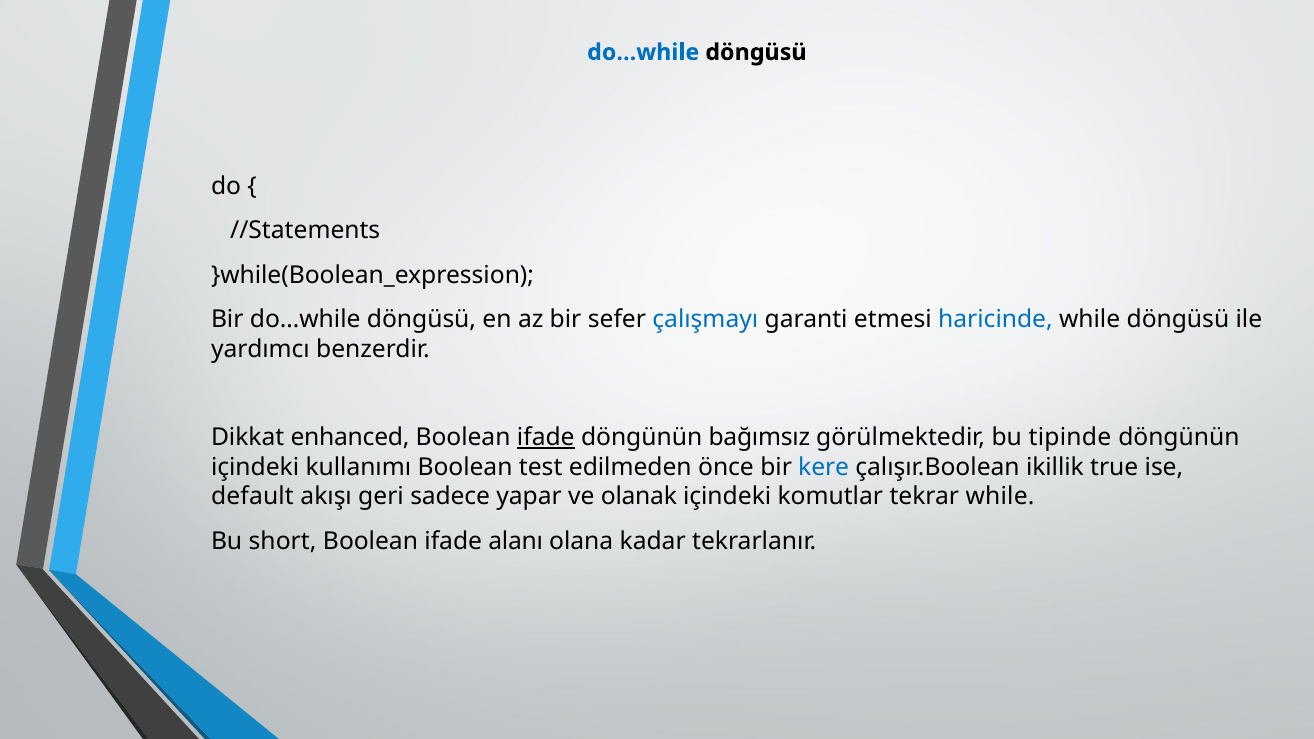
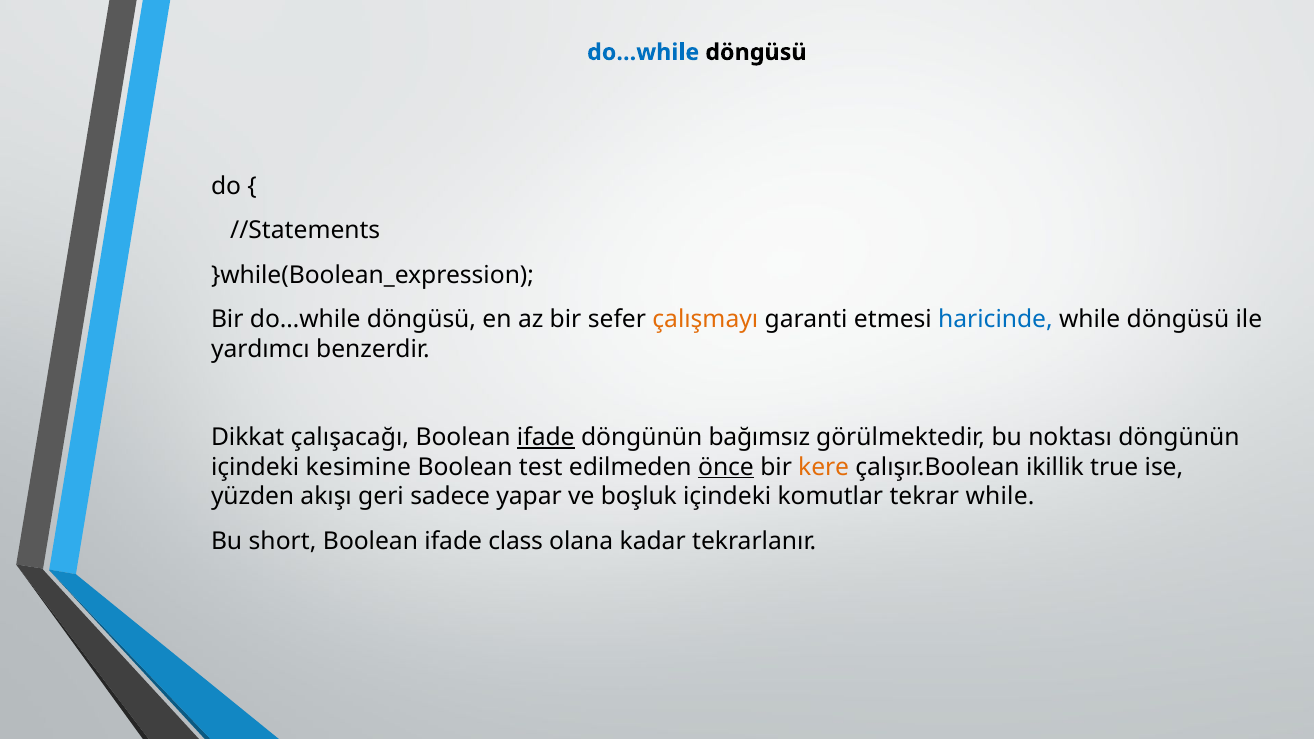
çalışmayı colour: blue -> orange (705, 319)
enhanced: enhanced -> çalışacağı (350, 438)
tipinde: tipinde -> noktası (1070, 438)
kullanımı: kullanımı -> kesimine (358, 467)
önce underline: none -> present (726, 467)
kere colour: blue -> orange (824, 467)
default: default -> yüzden (253, 497)
olanak: olanak -> boşluk (639, 497)
alanı: alanı -> class (516, 541)
